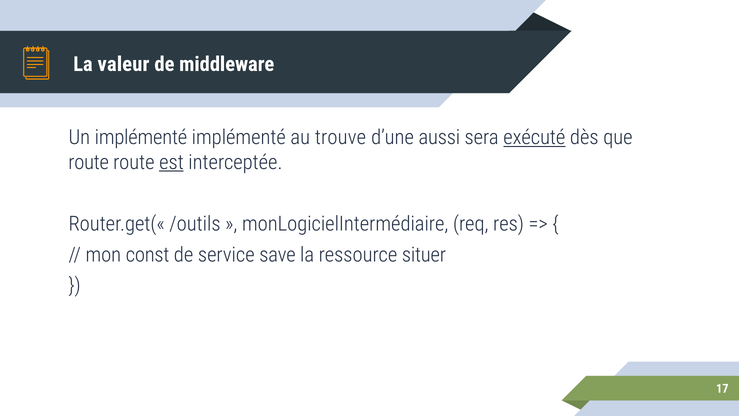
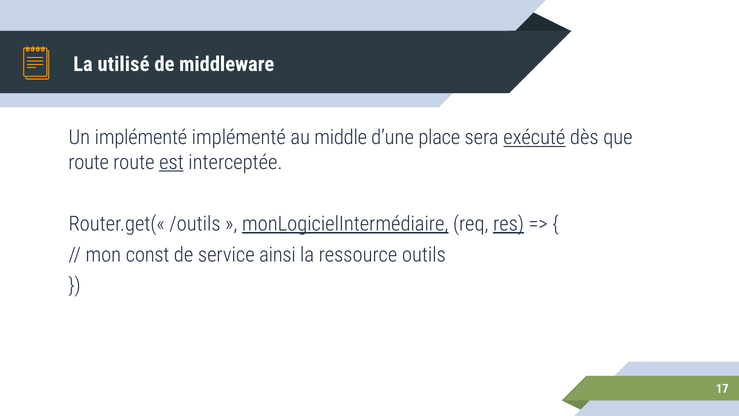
valeur: valeur -> utilisé (123, 64)
trouve: trouve -> middle (341, 138)
aussi: aussi -> place (439, 138)
monLogicielIntermédiaire underline: none -> present (345, 224)
res underline: none -> present (508, 224)
save: save -> ainsi (278, 255)
situer: situer -> outils (424, 255)
